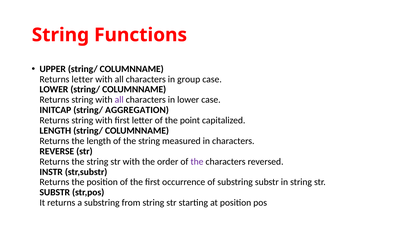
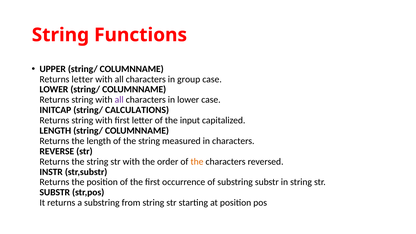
AGGREGATION: AGGREGATION -> CALCULATIONS (137, 110)
point: point -> input (190, 120)
the colour: purple -> orange (197, 162)
